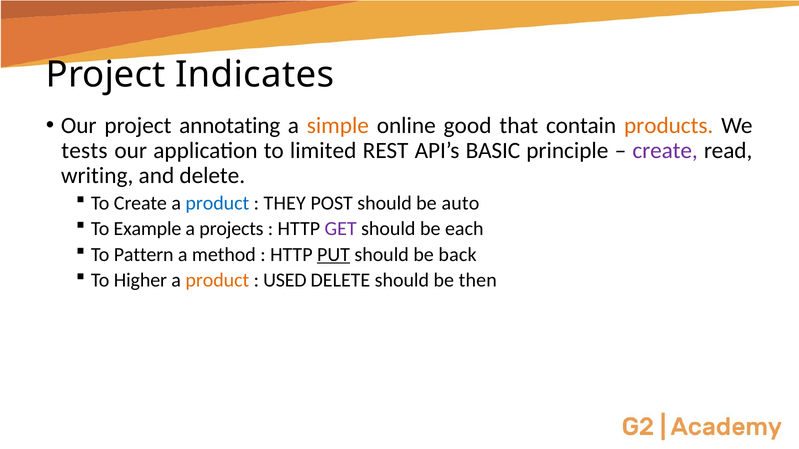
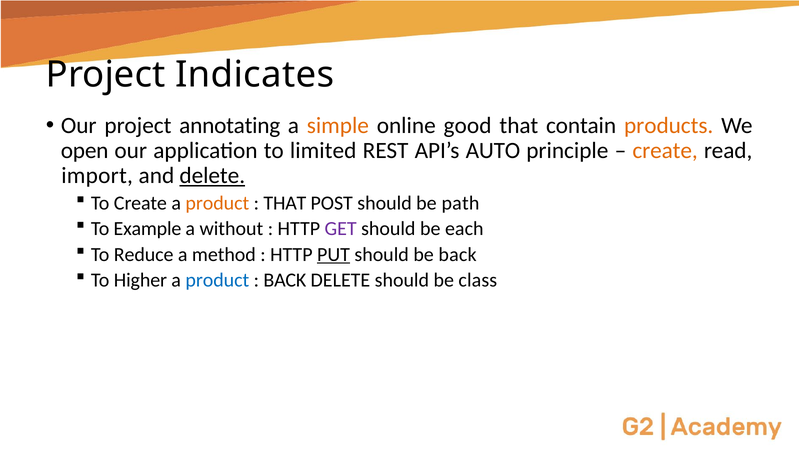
tests: tests -> open (85, 151)
BASIC: BASIC -> AUTO (493, 151)
create colour: purple -> orange (665, 151)
writing: writing -> import (97, 176)
delete underline: none -> present (212, 176)
product colour: blue -> orange (217, 203)
THEY: THEY -> THAT (285, 203)
auto: auto -> path (460, 203)
projects: projects -> without (231, 229)
Pattern: Pattern -> Reduce (144, 255)
product colour: orange -> blue (217, 280)
USED: USED -> BACK (285, 280)
then: then -> class (478, 280)
